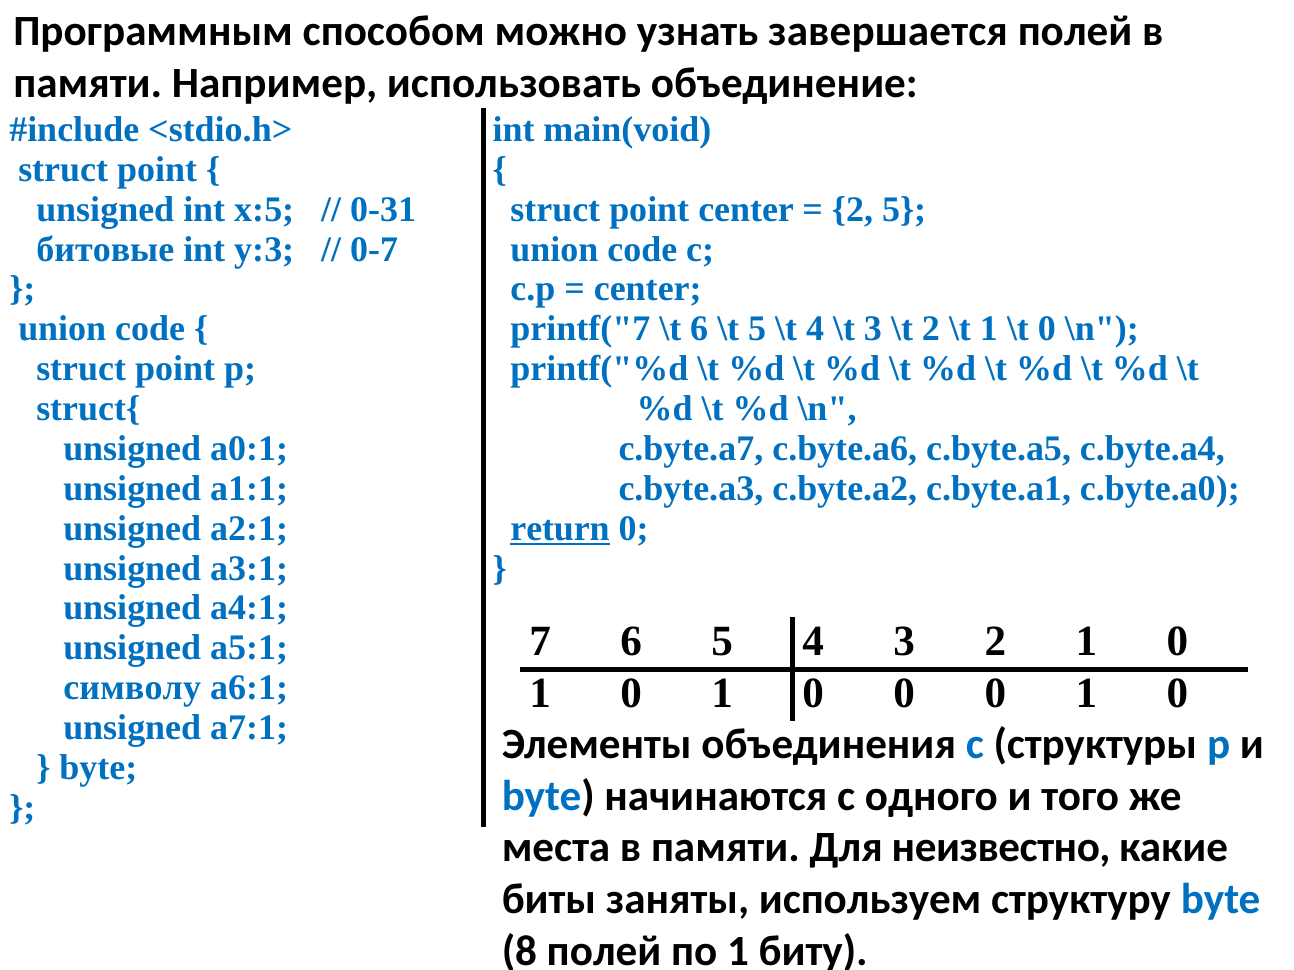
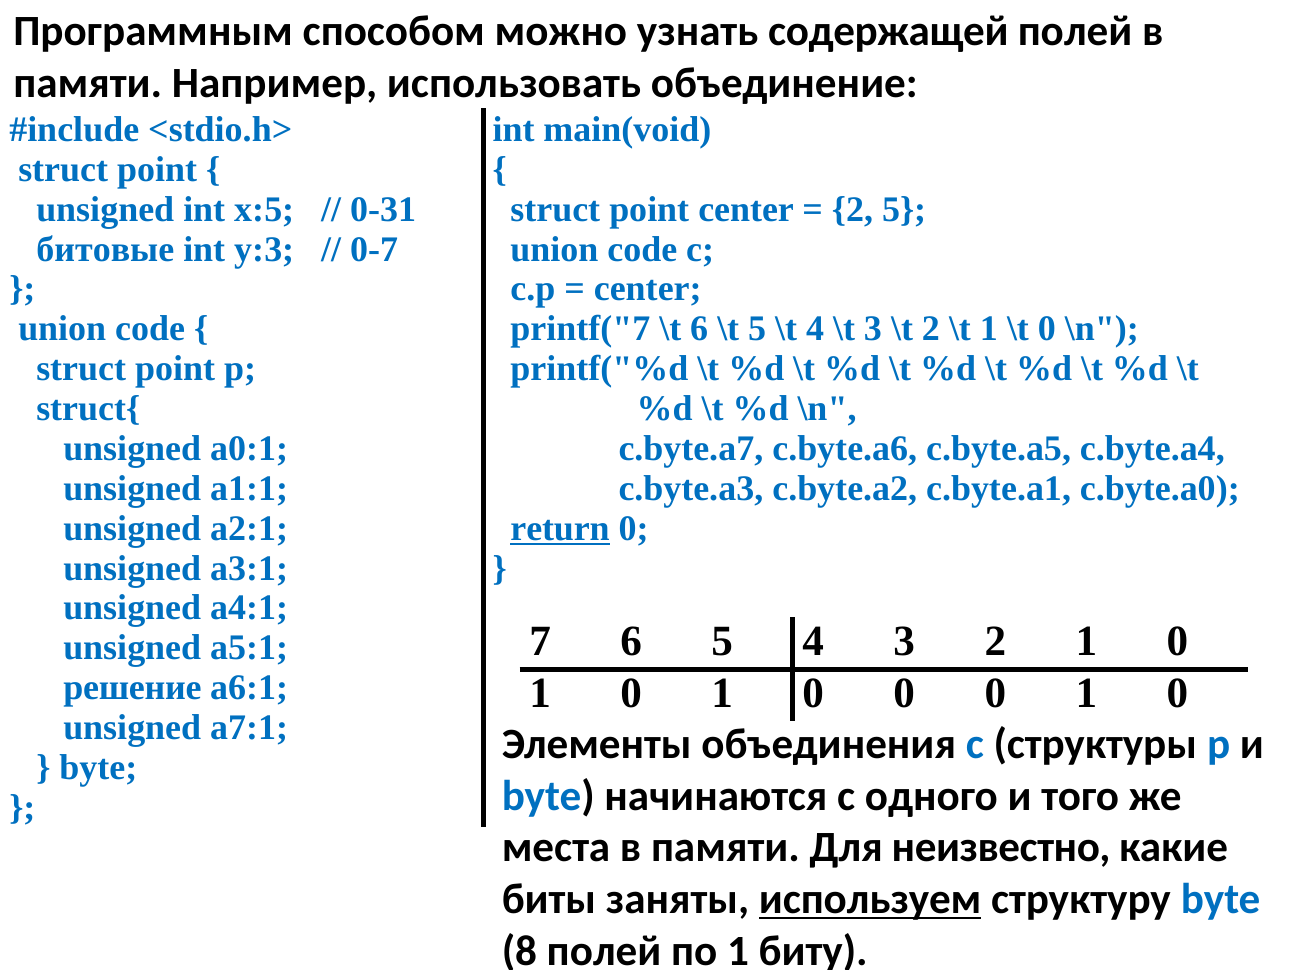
завершается: завершается -> содержащей (888, 31)
символу: символу -> решение (132, 688)
используем underline: none -> present (870, 900)
